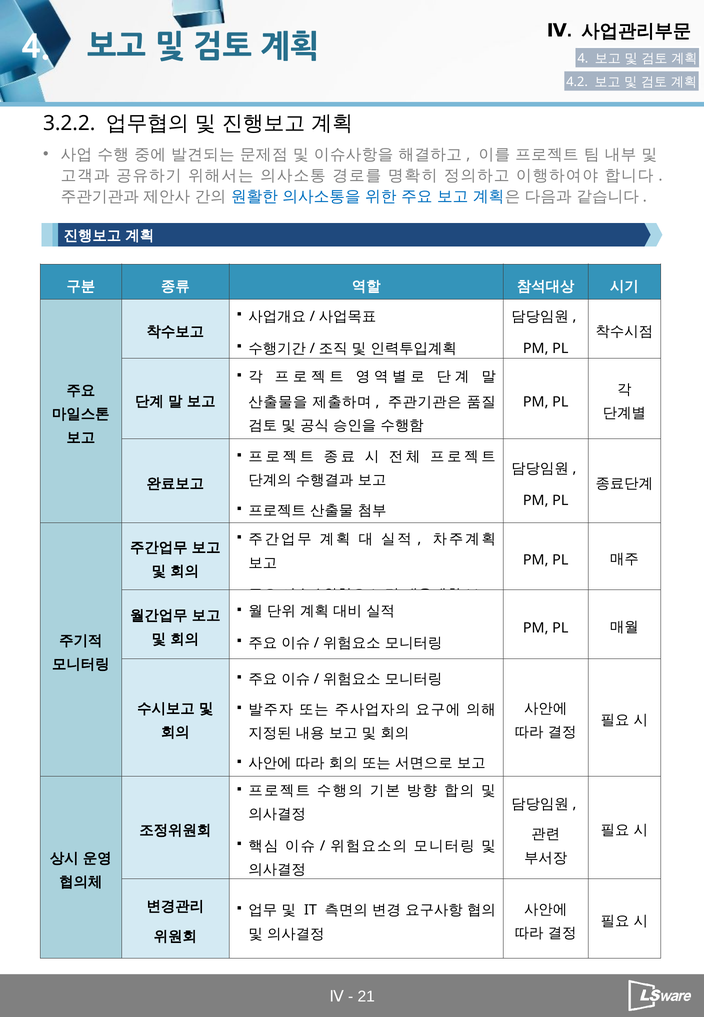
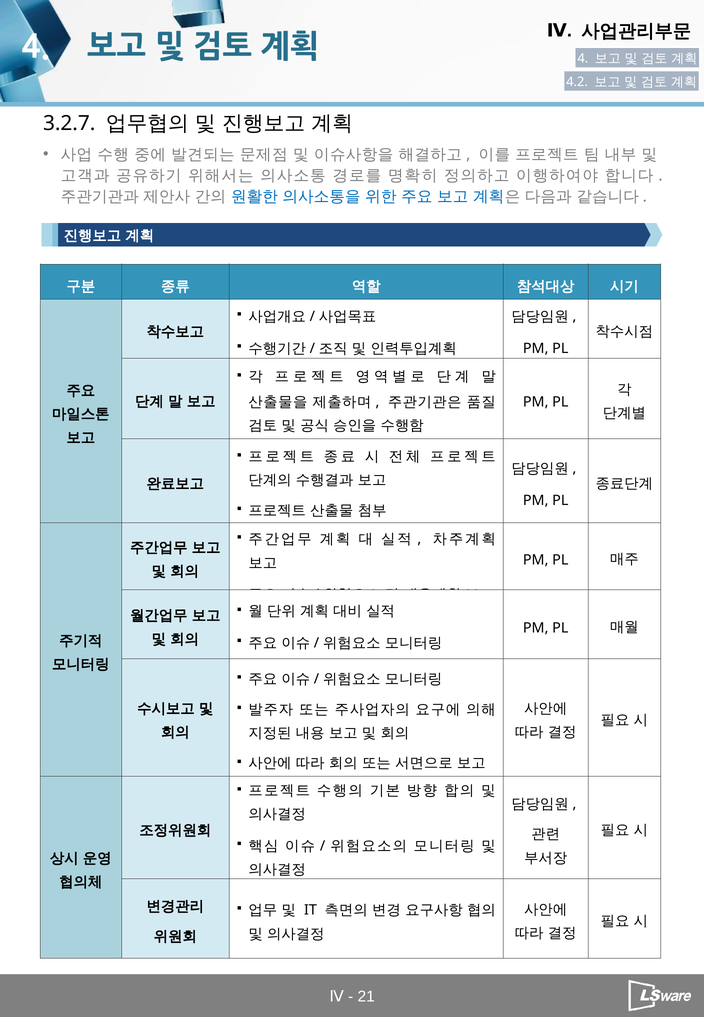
3.2.2: 3.2.2 -> 3.2.7 (69, 123)
